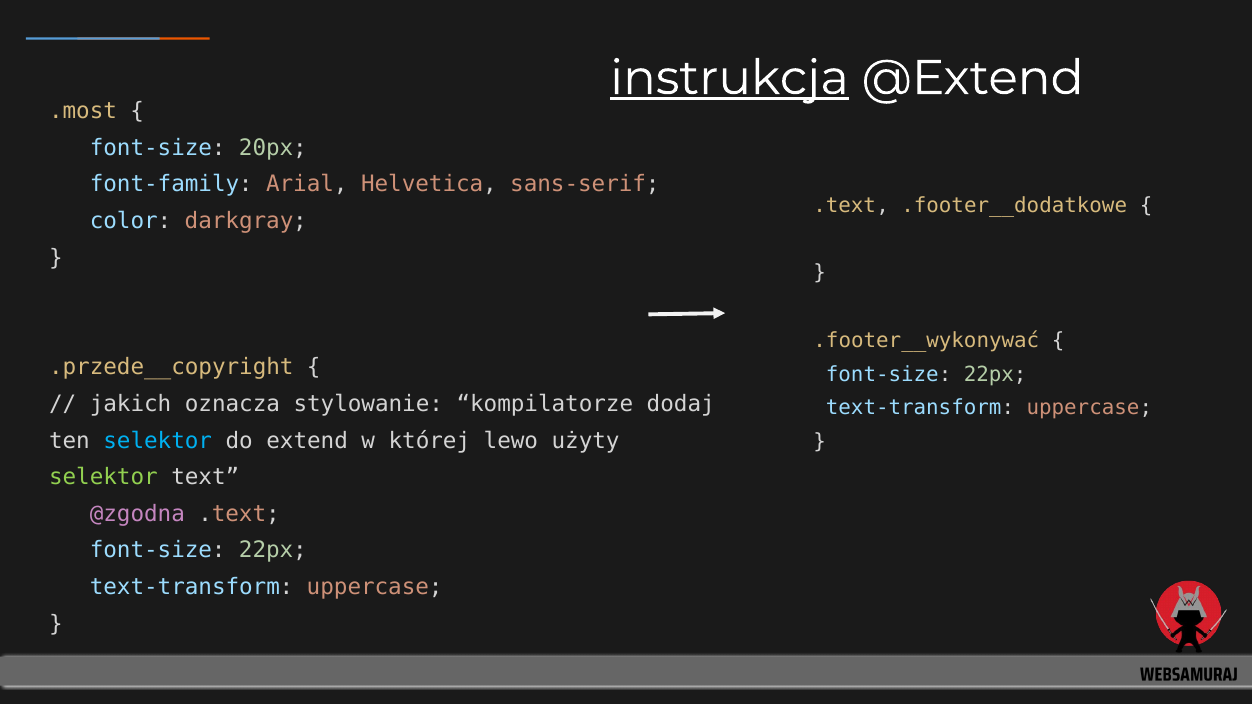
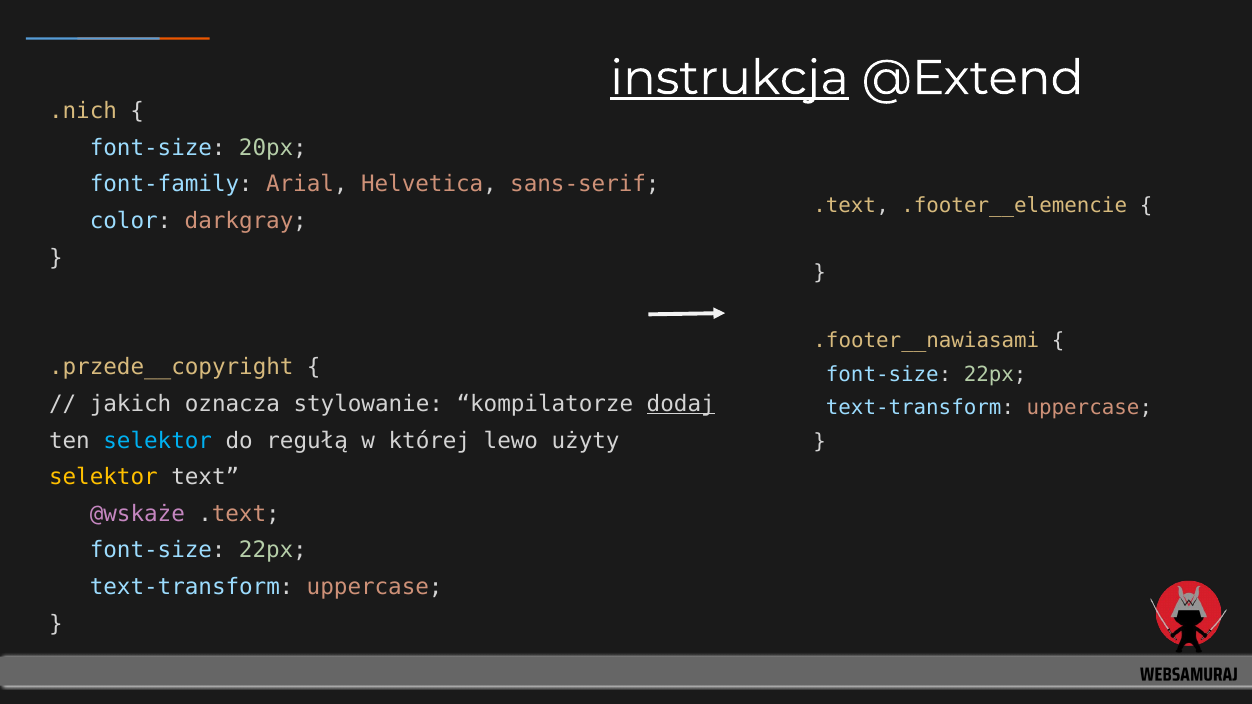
.most: .most -> .nich (83, 111)
.footer__dodatkowe: .footer__dodatkowe -> .footer__elemencie (1014, 206)
.footer__wykonywać: .footer__wykonywać -> .footer__nawiasami (926, 341)
dodaj underline: none -> present (681, 404)
extend: extend -> regułą (307, 441)
selektor colour: light green -> yellow (103, 477)
@zgodna: @zgodna -> @wskaże (137, 514)
